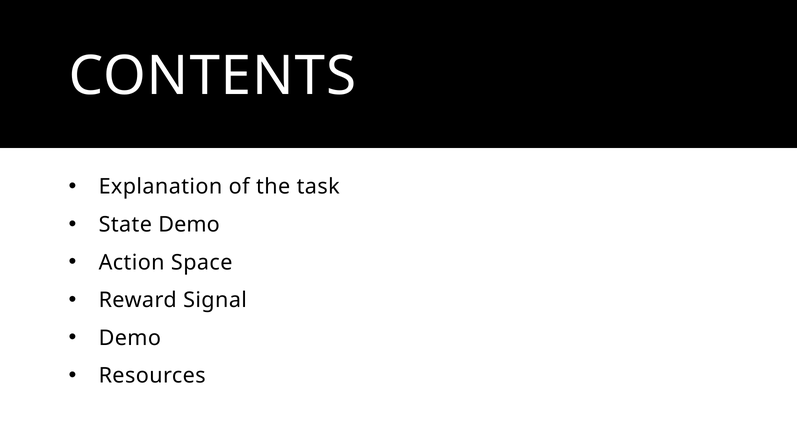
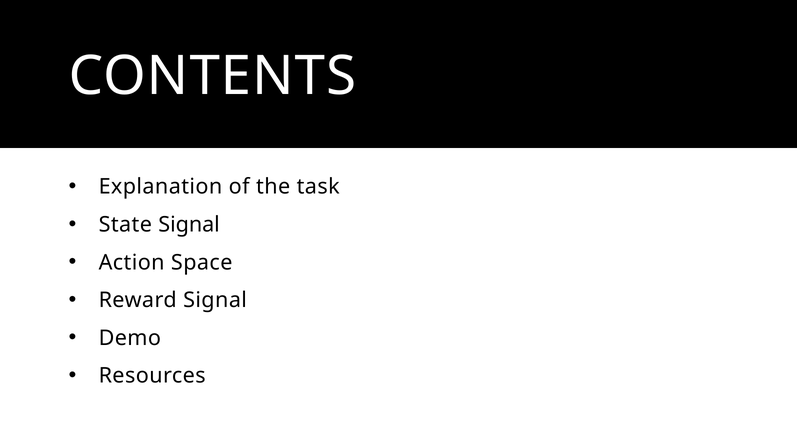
State Demo: Demo -> Signal (189, 225)
